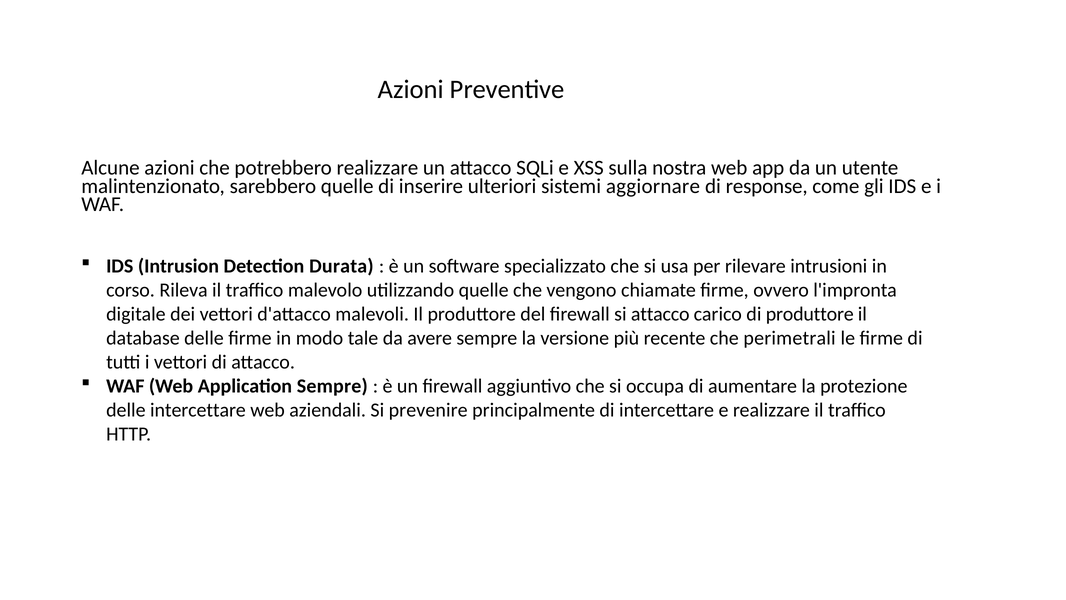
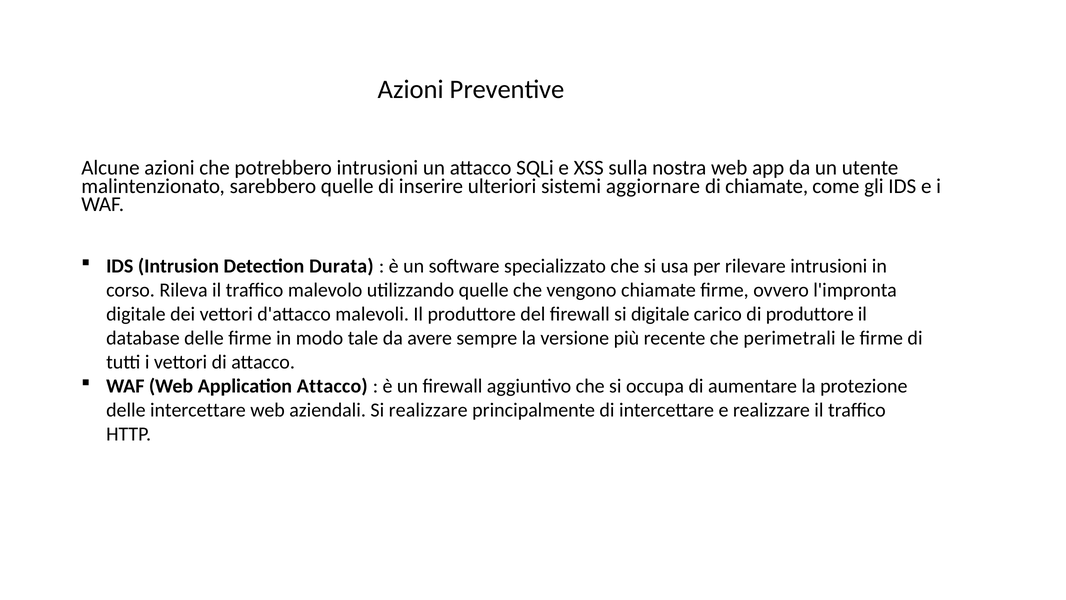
potrebbero realizzare: realizzare -> intrusioni (377, 168)
di response: response -> chiamate (767, 186)
si attacco: attacco -> digitale (660, 314)
Application Sempre: Sempre -> Attacco (332, 386)
Si prevenire: prevenire -> realizzare (428, 410)
